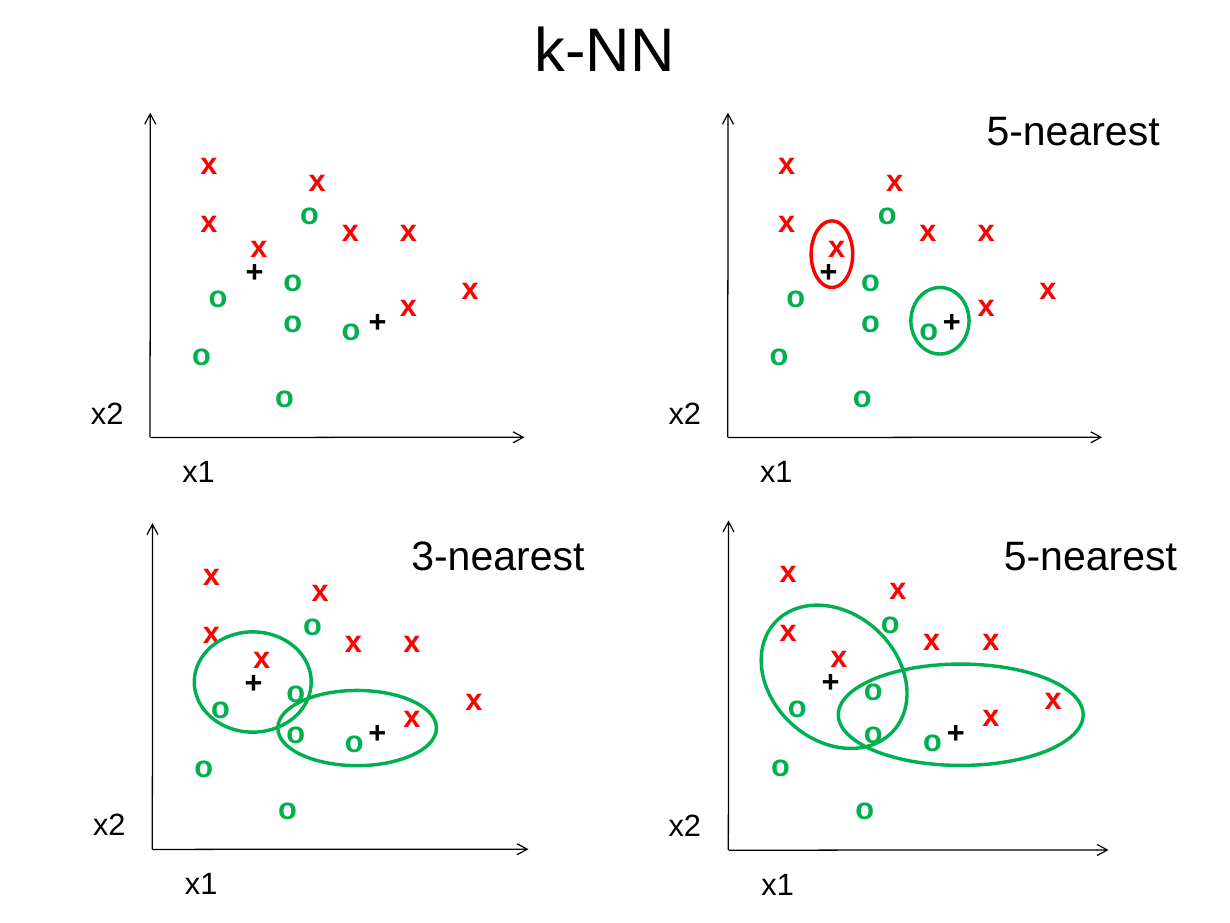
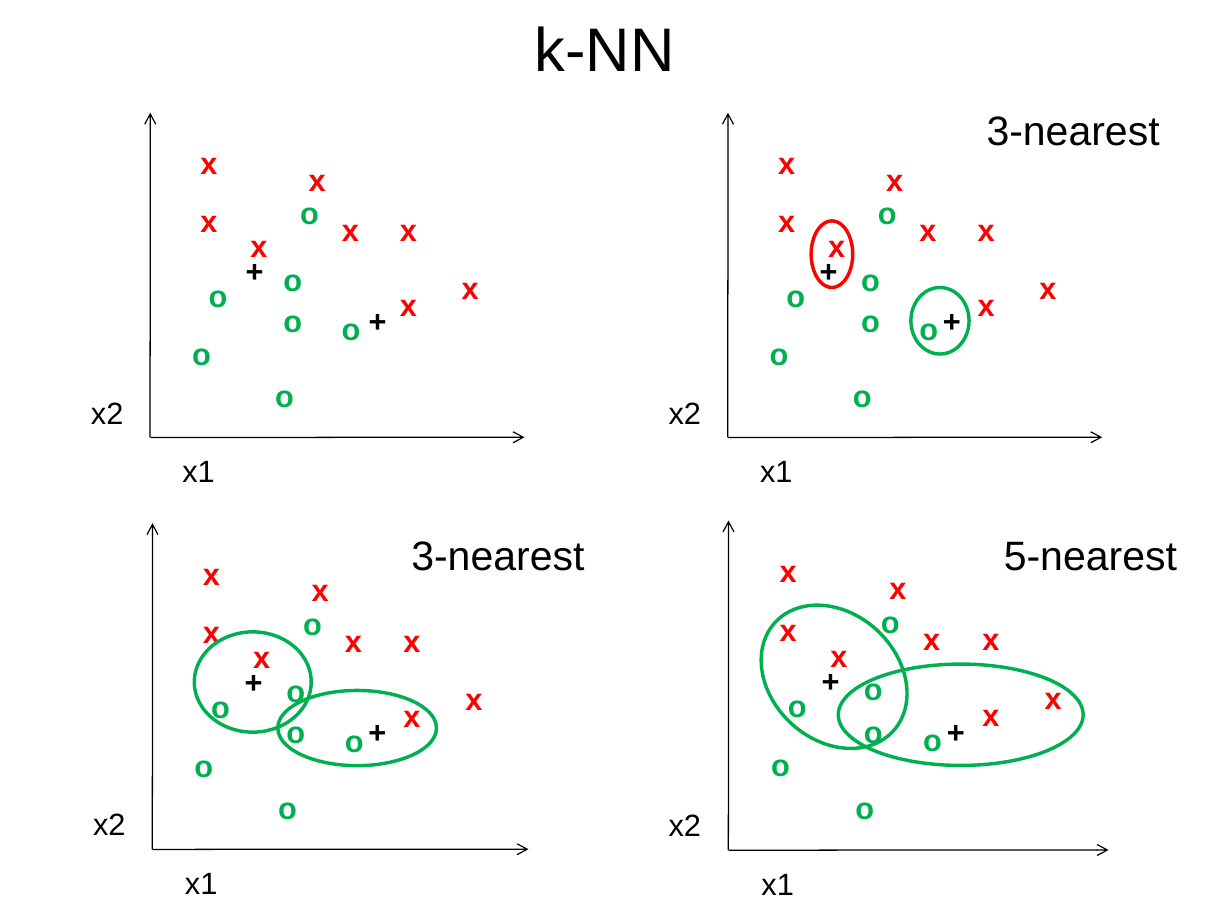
5-nearest: 5-nearest -> 3-nearest (1073, 132)
